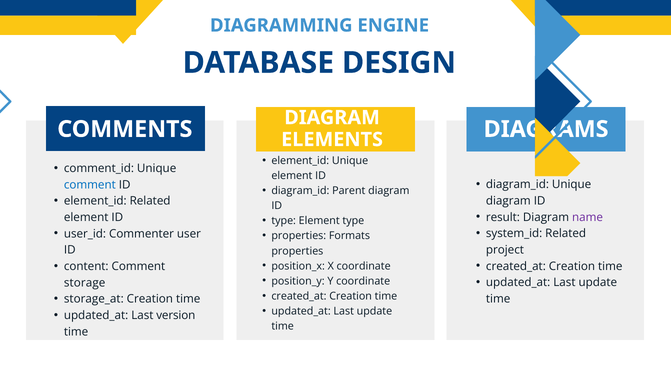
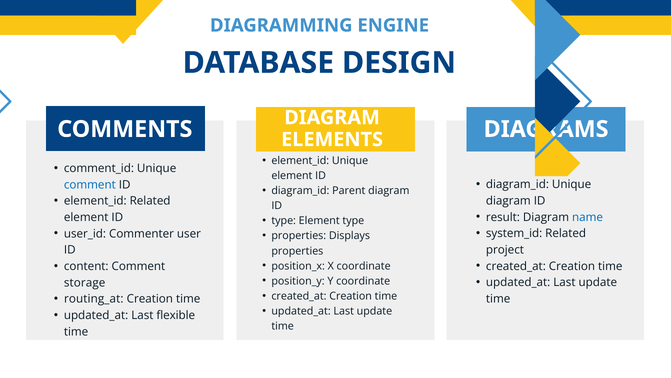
name colour: purple -> blue (588, 217)
Formats: Formats -> Displays (349, 236)
storage_at: storage_at -> routing_at (94, 299)
version: version -> flexible (176, 315)
